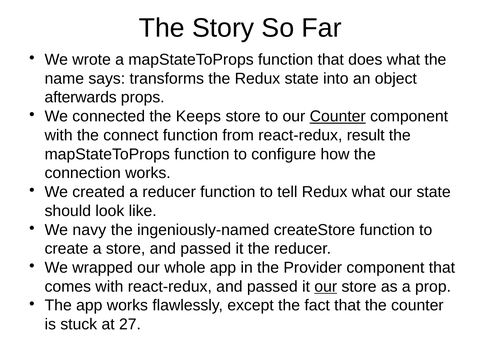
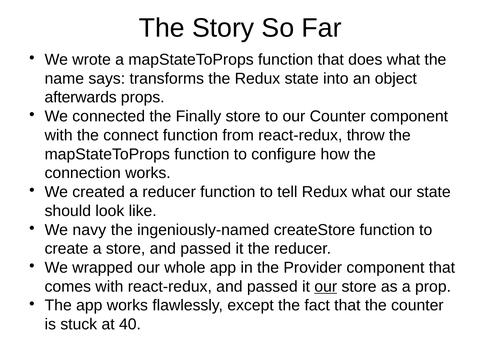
Keeps: Keeps -> Finally (198, 116)
Counter underline: present -> none (338, 116)
result: result -> throw (366, 135)
27: 27 -> 40 (130, 324)
